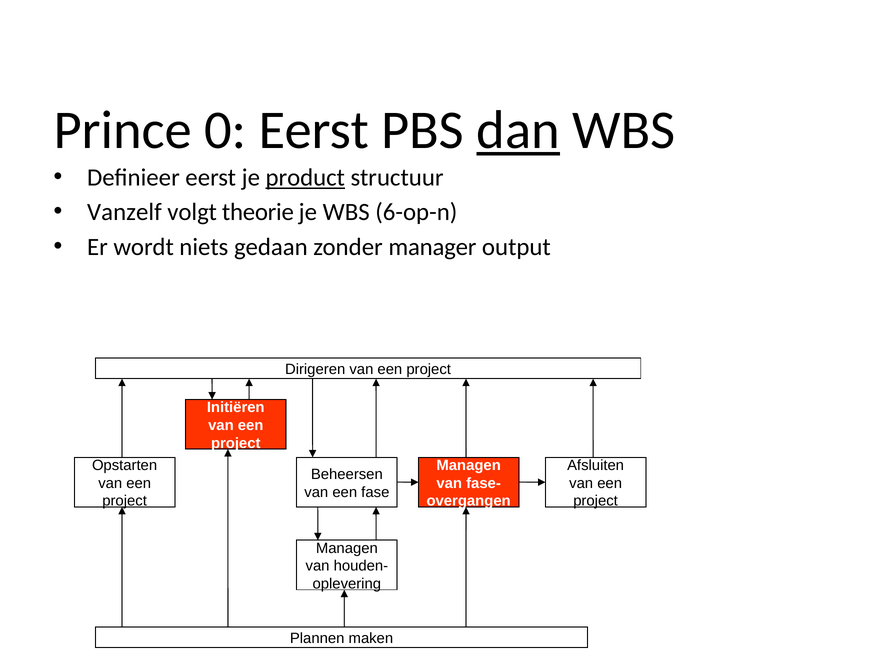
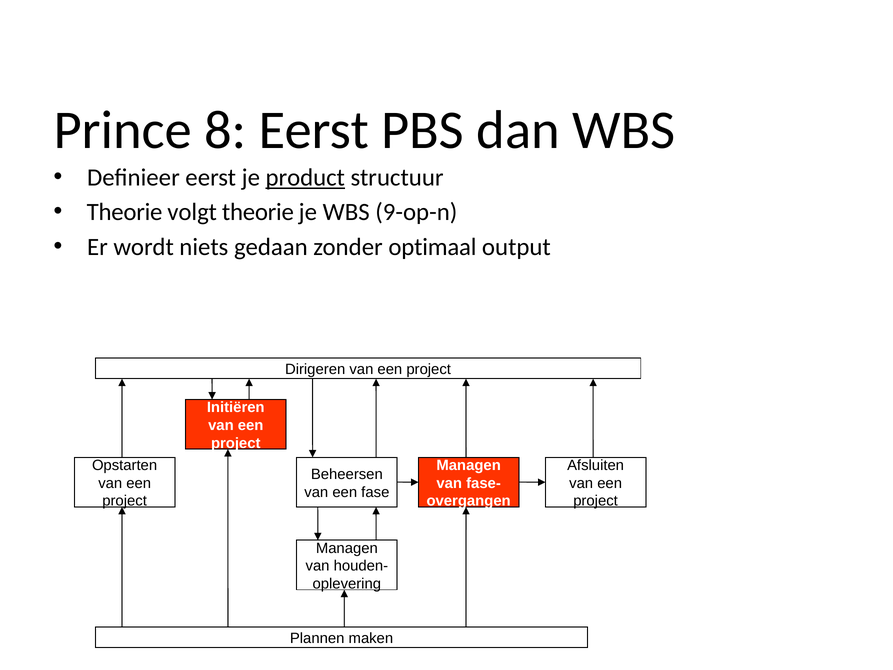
0: 0 -> 8 (225, 130)
dan underline: present -> none (518, 130)
Vanzelf: Vanzelf -> Theorie (125, 212)
6-op-n: 6-op-n -> 9-op-n (416, 212)
manager: manager -> optimaal (432, 247)
